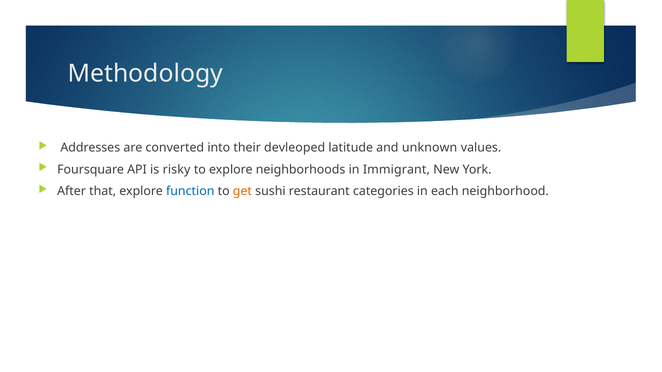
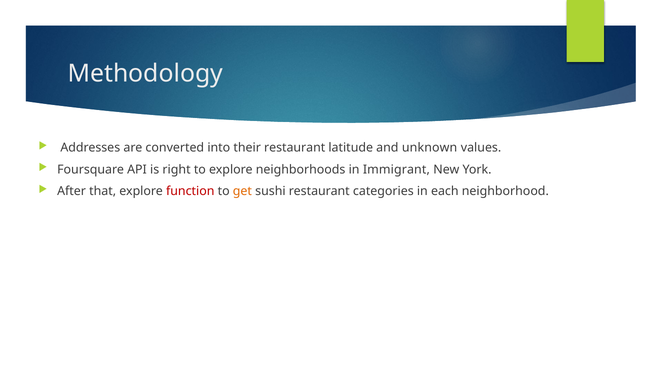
their devleoped: devleoped -> restaurant (295, 148)
risky: risky -> right (177, 170)
function colour: blue -> red (190, 191)
